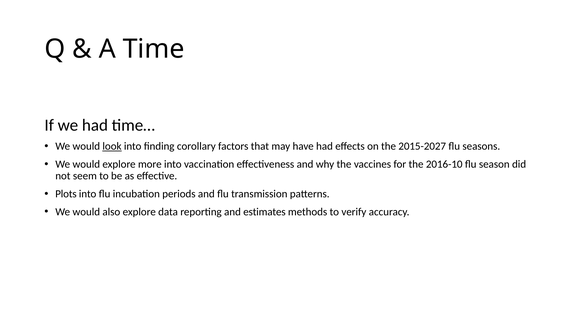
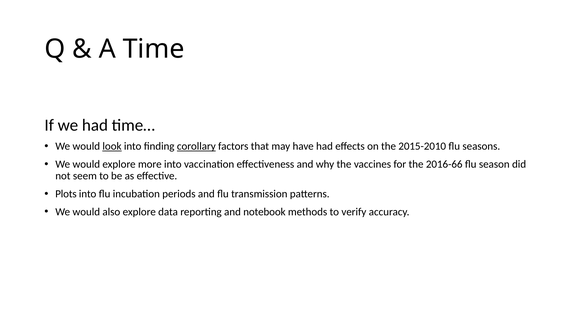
corollary underline: none -> present (196, 146)
2015-2027: 2015-2027 -> 2015-2010 (422, 146)
2016-10: 2016-10 -> 2016-66 (444, 164)
estimates: estimates -> notebook (264, 212)
